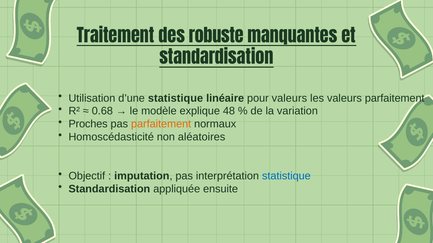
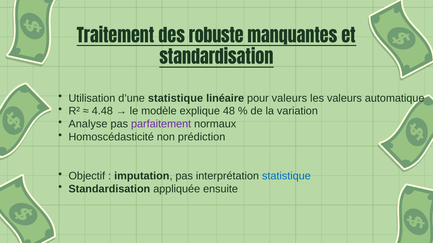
valeurs parfaitement: parfaitement -> automatique (395, 98)
0.68: 0.68 -> 4.48 (102, 111)
Proches: Proches -> Analyse (88, 124)
parfaitement colour: orange -> purple (161, 124)
aléatoires: aléatoires -> prédiction (202, 137)
